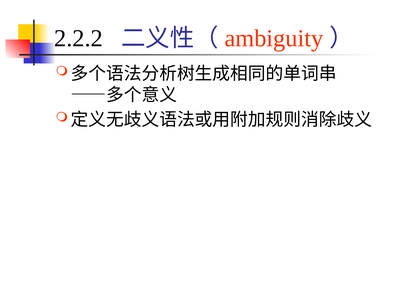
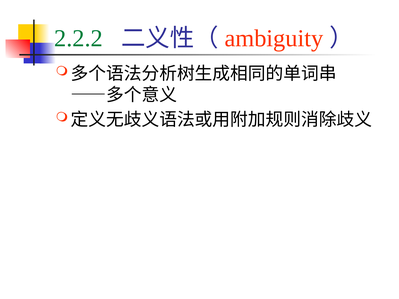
2.2.2 colour: black -> green (79, 38)
